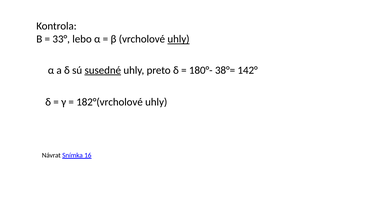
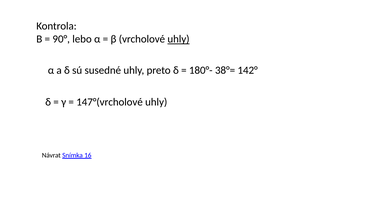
33°: 33° -> 90° (61, 39)
susedné underline: present -> none (103, 70)
182°(vrcholové: 182°(vrcholové -> 147°(vrcholové (110, 102)
